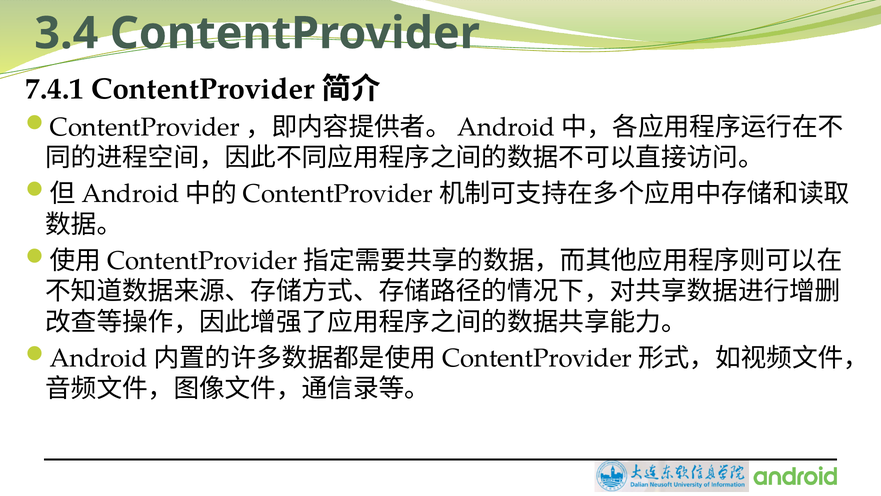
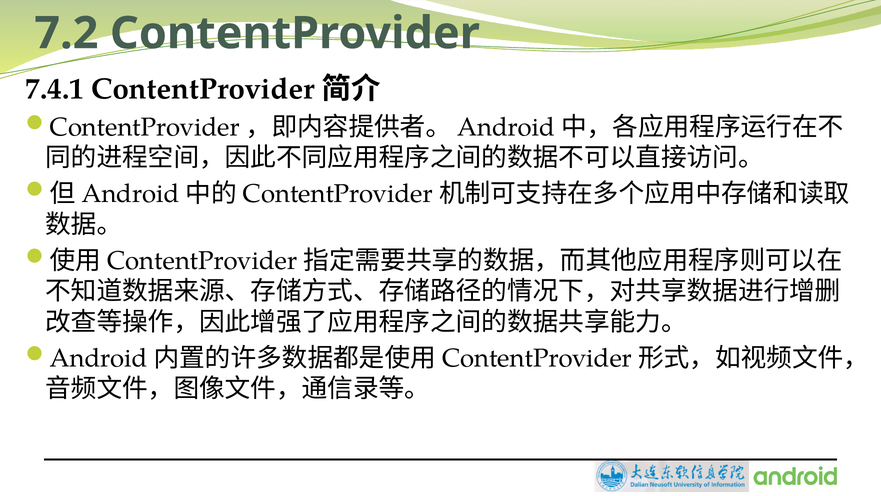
3.4: 3.4 -> 7.2 (66, 33)
